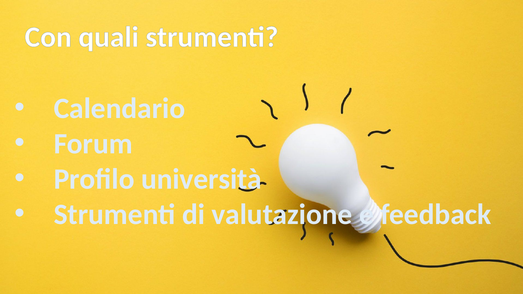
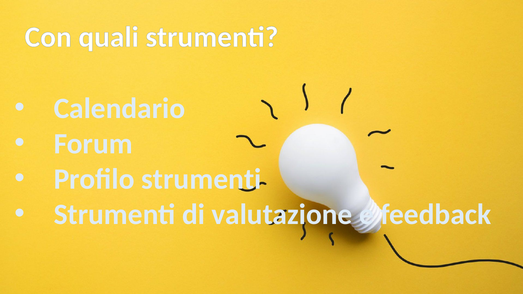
Profilo università: università -> strumenti (201, 179)
